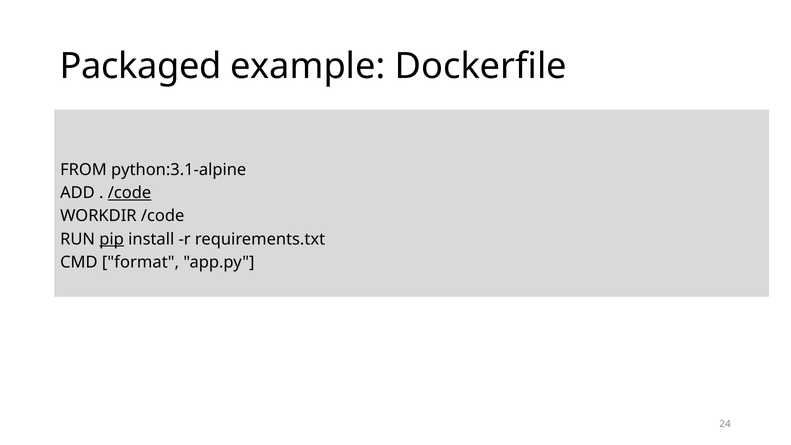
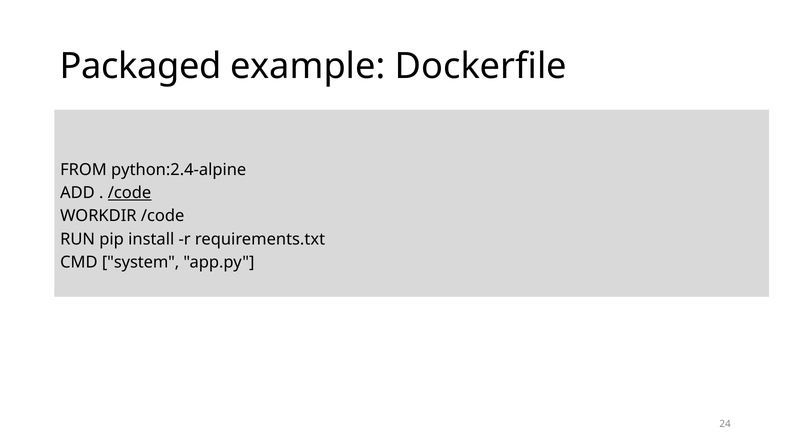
python:3.1-alpine: python:3.1-alpine -> python:2.4-alpine (179, 170)
pip underline: present -> none (112, 239)
format: format -> system (141, 262)
